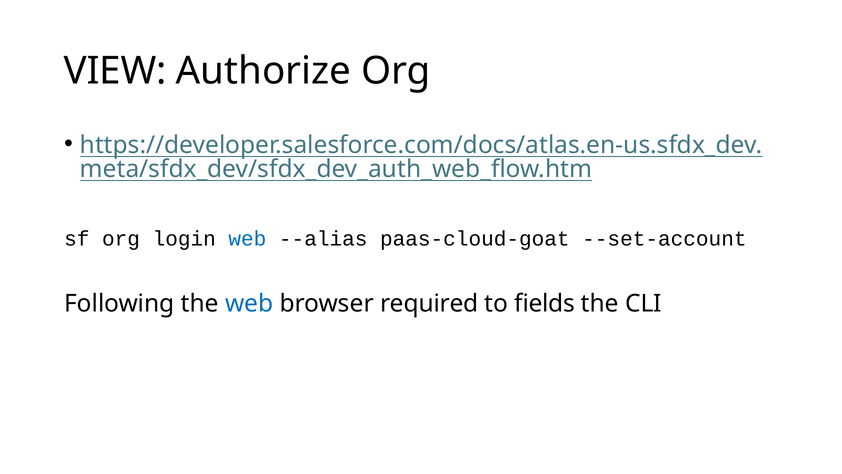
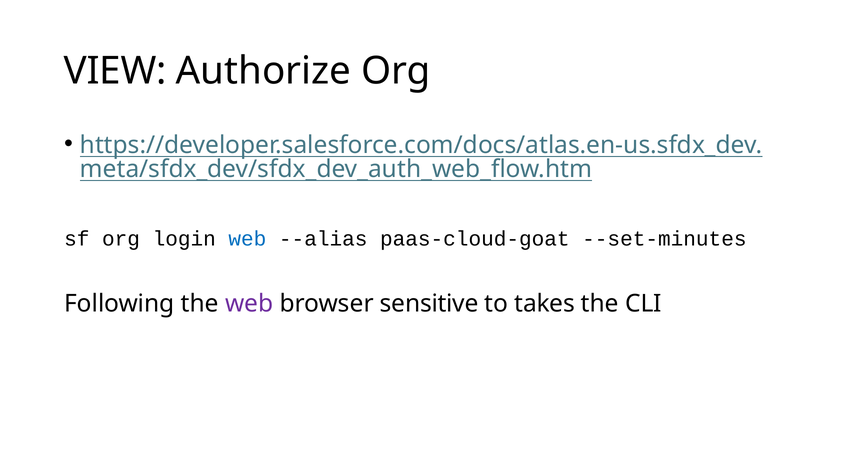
--set-account: --set-account -> --set-minutes (664, 239)
web colour: blue -> purple (249, 303)
required: required -> sensitive (429, 303)
fields: fields -> takes (545, 303)
